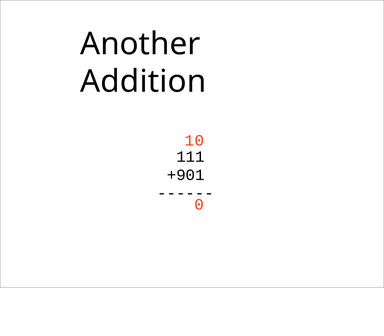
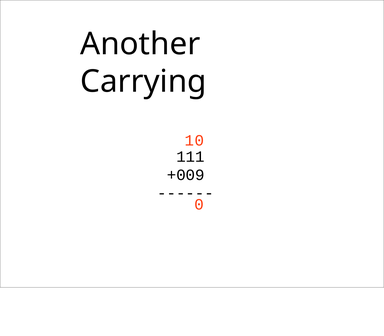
Addition: Addition -> Carrying (143, 82)
+901: +901 -> +009 (186, 175)
